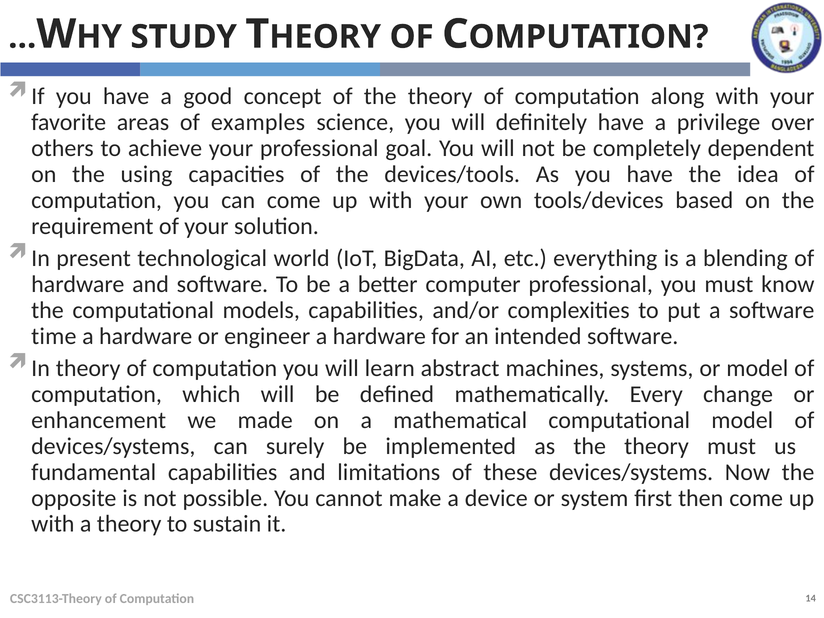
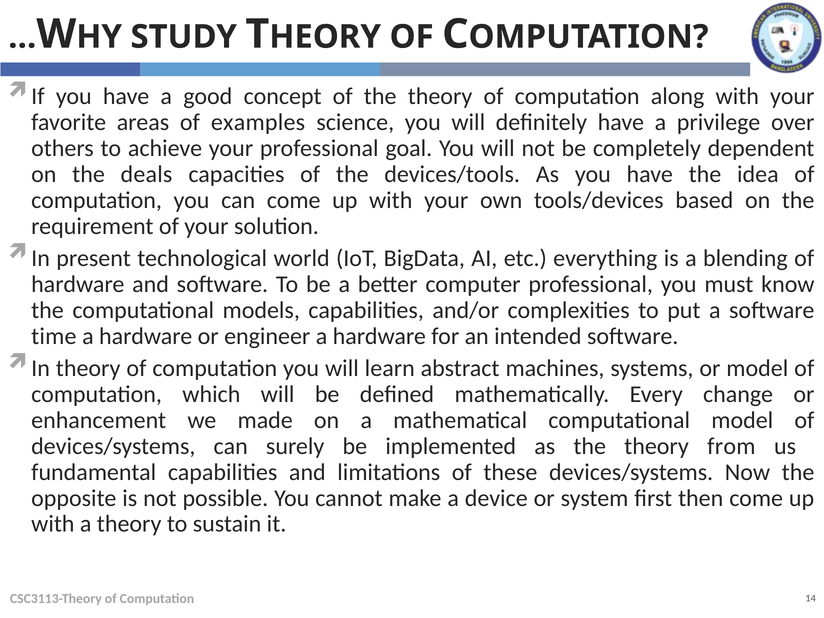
using: using -> deals (146, 174)
theory must: must -> from (731, 446)
